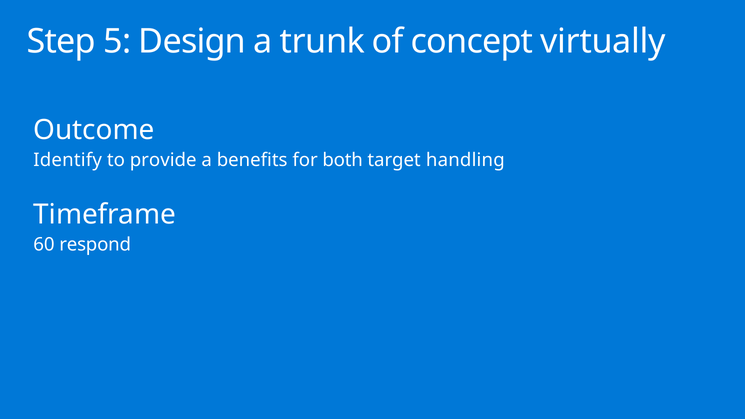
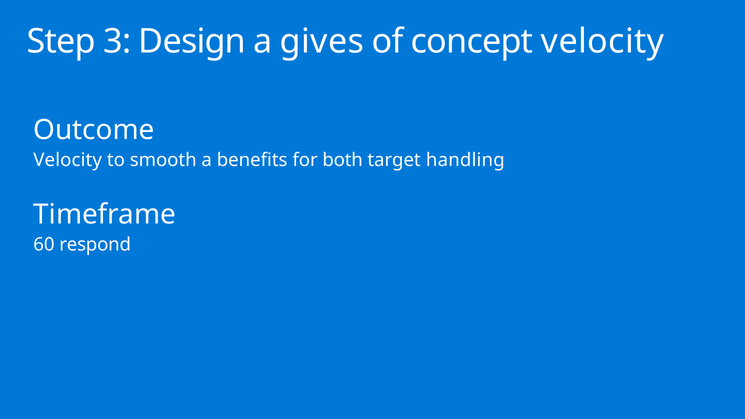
5: 5 -> 3 (117, 42)
trunk: trunk -> gives (322, 42)
concept virtually: virtually -> velocity (603, 42)
Identify: Identify -> Velocity (68, 160)
provide: provide -> smooth (163, 160)
